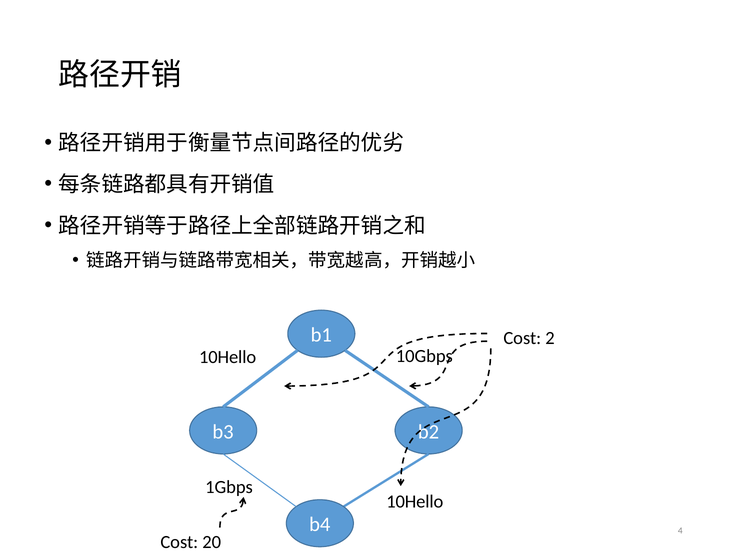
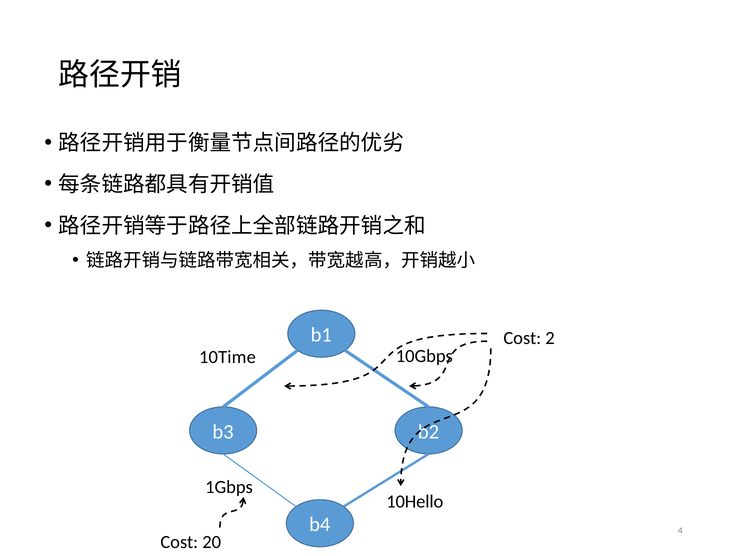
10Hello: 10Hello -> 10Time (227, 357)
